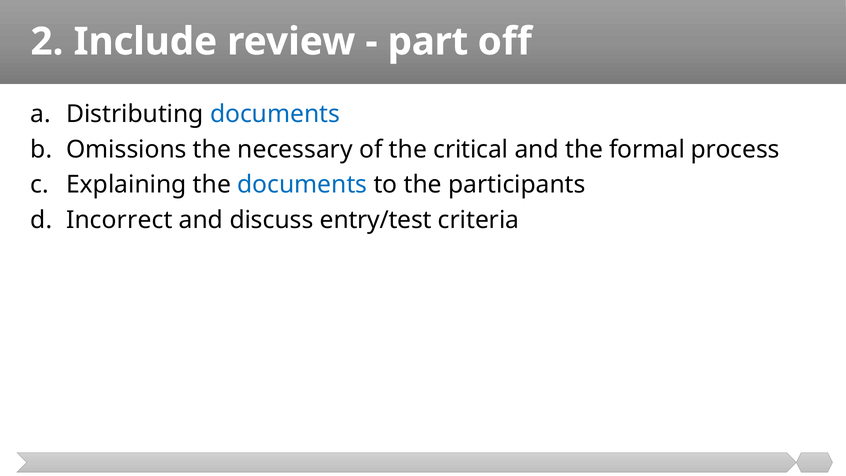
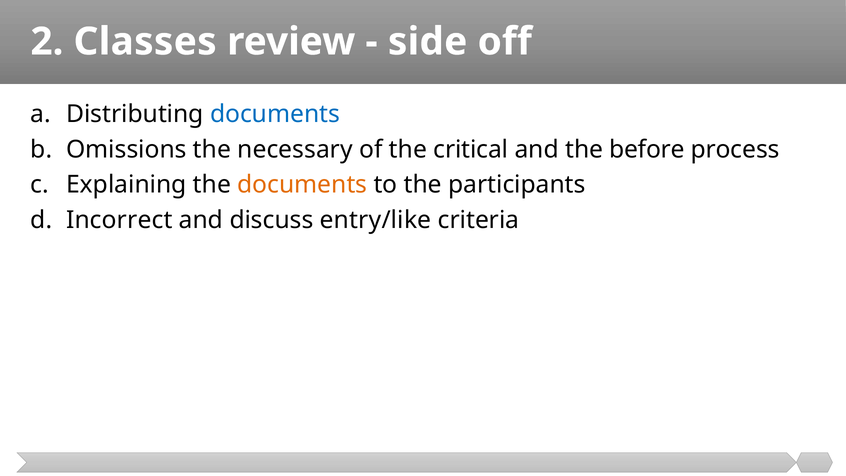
Include: Include -> Classes (145, 42)
part: part -> side (428, 42)
formal: formal -> before (647, 149)
documents colour: blue -> orange (302, 185)
entry/test: entry/test -> entry/like (376, 220)
